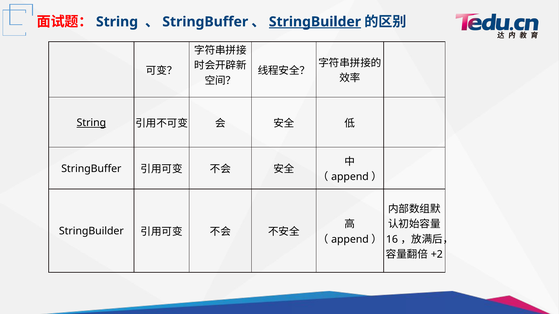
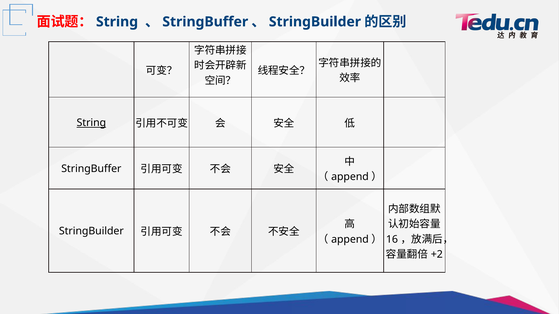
StringBuilder underline: present -> none (315, 22)
